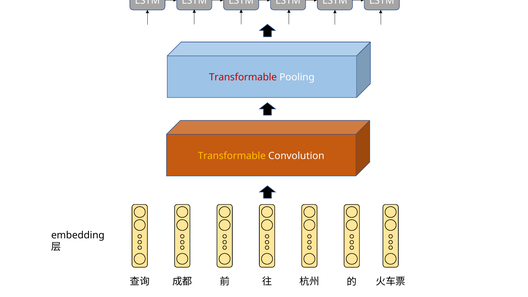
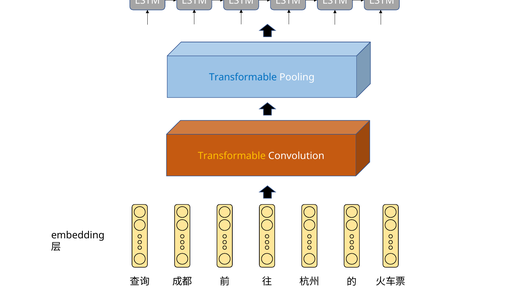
Transformable colour: red -> blue (243, 77)
